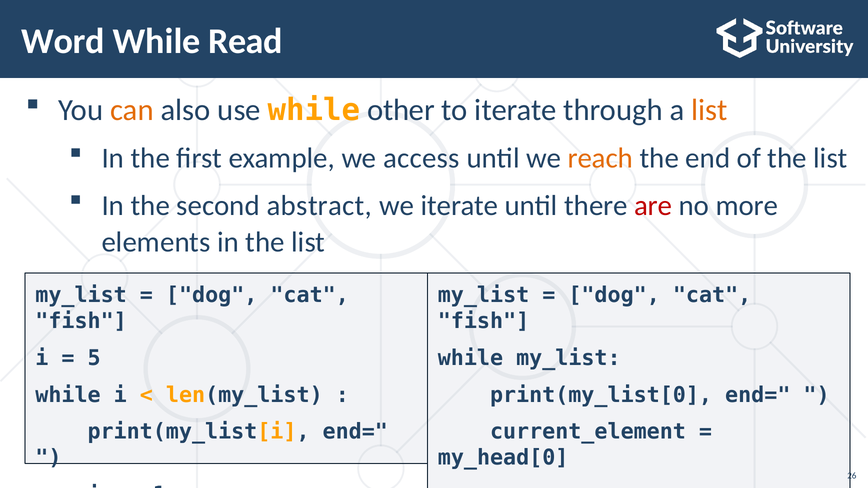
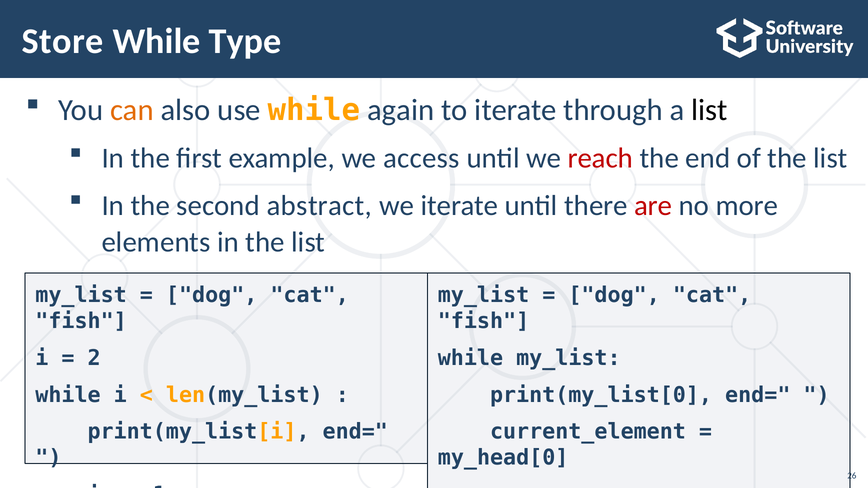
Word: Word -> Store (63, 41)
Read: Read -> Type (245, 41)
other: other -> again (401, 110)
list colour: orange -> black (709, 110)
reach colour: orange -> red (600, 158)
5: 5 -> 2 (94, 358)
